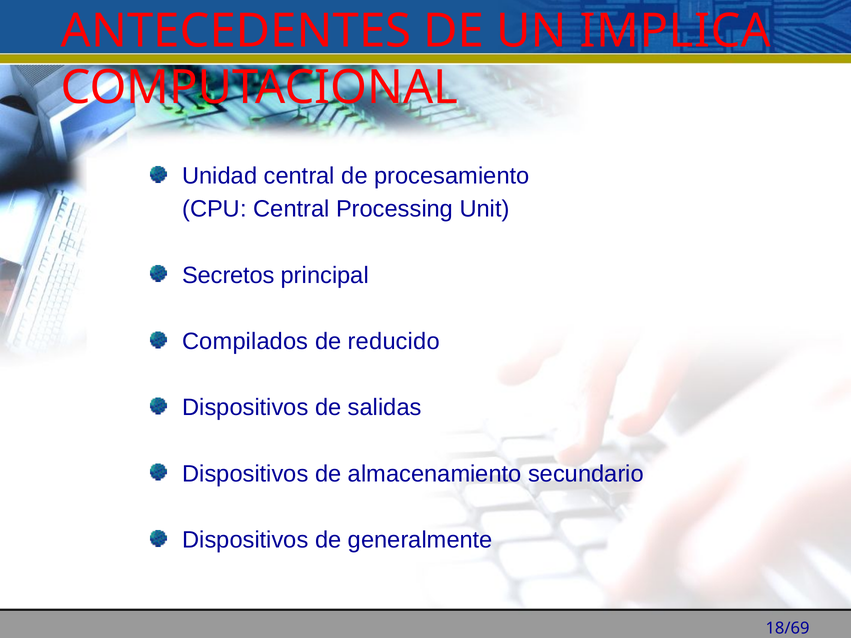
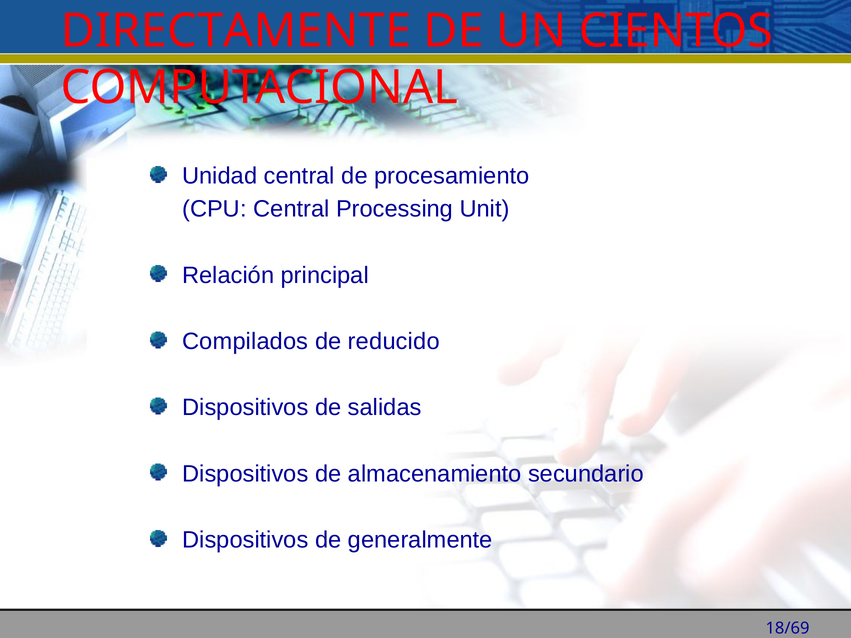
ANTECEDENTES: ANTECEDENTES -> DIRECTAMENTE (236, 31)
IMPLICA: IMPLICA -> CIENTOS (676, 31)
Secretos: Secretos -> Relación (228, 275)
